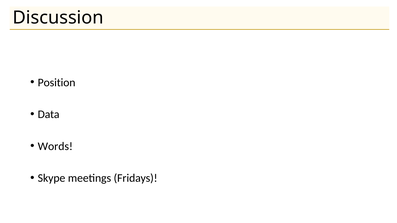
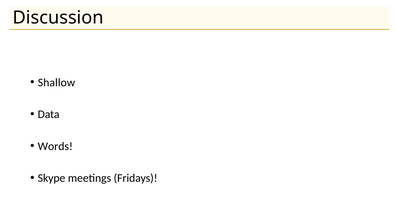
Position: Position -> Shallow (56, 83)
